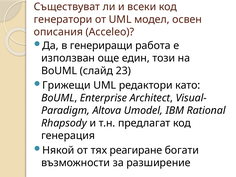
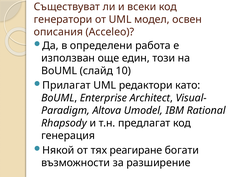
генериращи: генериращи -> определени (101, 46)
23: 23 -> 10 (123, 71)
Грижещи: Грижещи -> Прилагат (66, 85)
